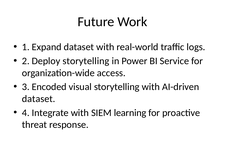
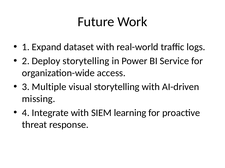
Encoded: Encoded -> Multiple (49, 87)
dataset: dataset -> missing (39, 99)
